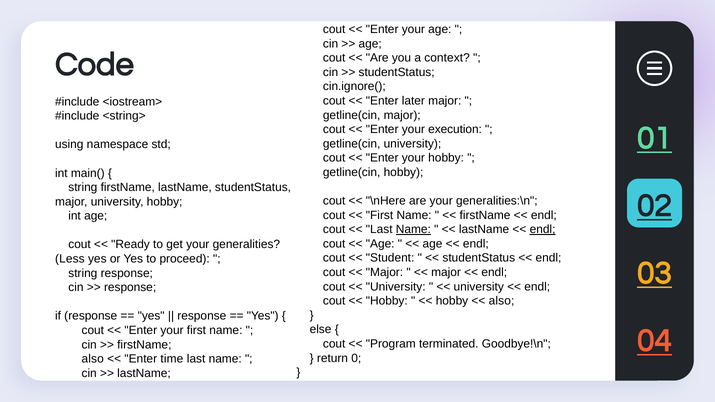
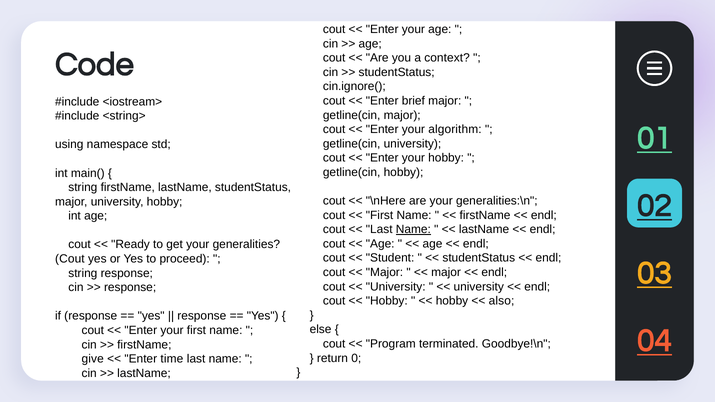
later: later -> brief (413, 101)
execution: execution -> algorithm (455, 129)
endl underline: present -> none (543, 230)
Less: Less -> Cout (70, 259)
also: also -> give (93, 359)
